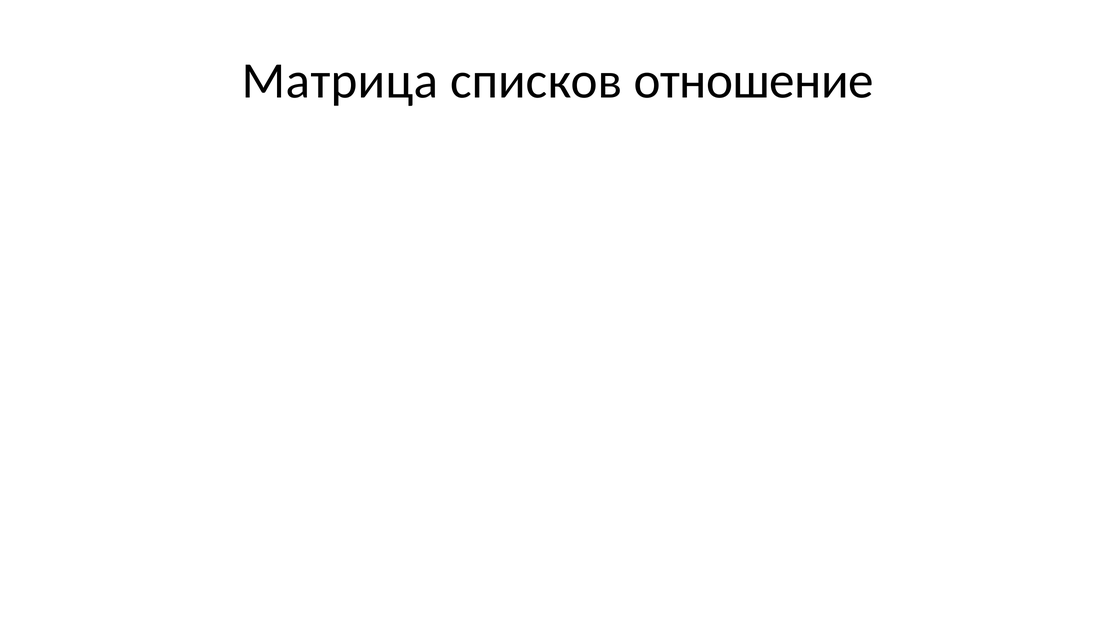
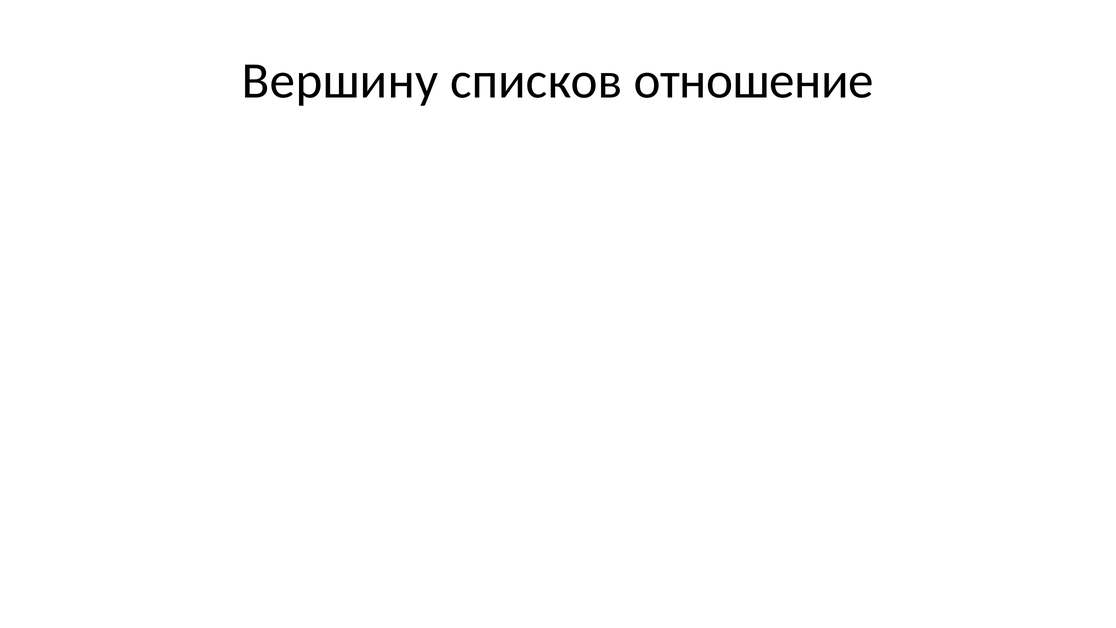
Матрица: Матрица -> Вершину (340, 81)
